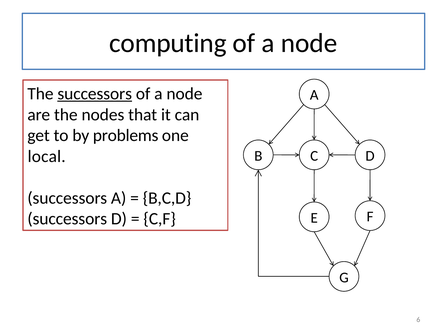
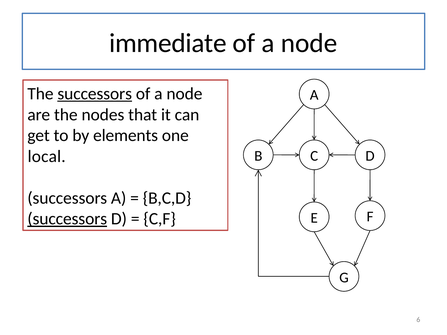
computing: computing -> immediate (168, 43)
problems: problems -> elements (126, 136)
successors underline: none -> present (67, 219)
